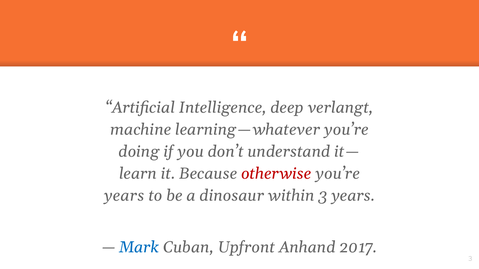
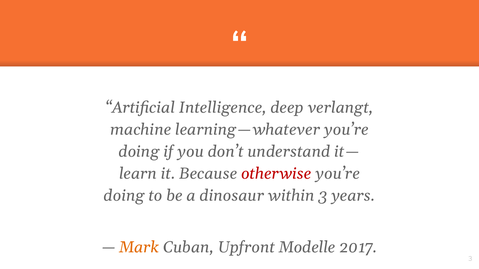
years: years -> doing (124, 196)
Mark colour: blue -> orange (139, 248)
Anhand: Anhand -> Modelle (307, 248)
